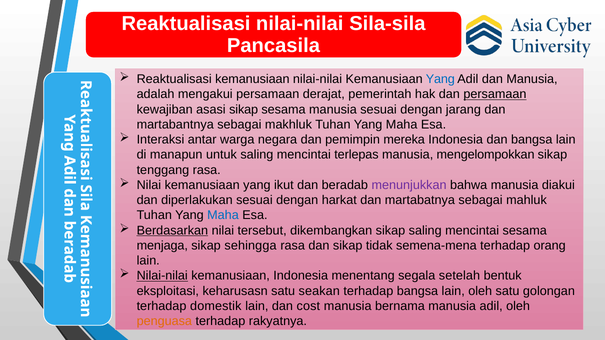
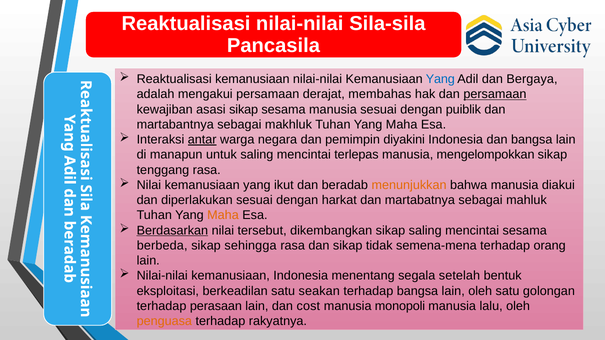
dan Manusia: Manusia -> Bergaya (532, 79)
pemerintah: pemerintah -> membahas (380, 94)
jarang: jarang -> puiblik (463, 110)
antar underline: none -> present (202, 140)
mereka: mereka -> diyakini (404, 140)
menunjukkan colour: purple -> orange (409, 185)
Maha colour: blue -> orange (223, 215)
menjaga: menjaga -> berbeda (162, 246)
Nilai-nilai underline: present -> none (162, 276)
keharusasn: keharusasn -> berkeadilan (235, 291)
domestik: domestik -> perasaan (216, 306)
bernama: bernama -> monopoli (400, 306)
manusia adil: adil -> lalu (491, 306)
